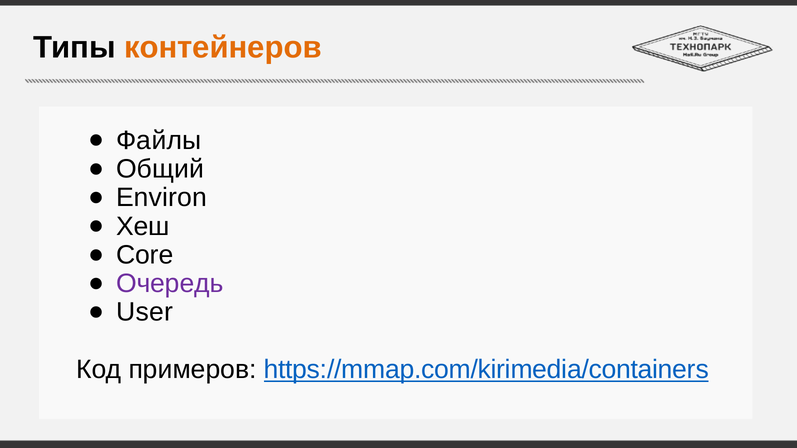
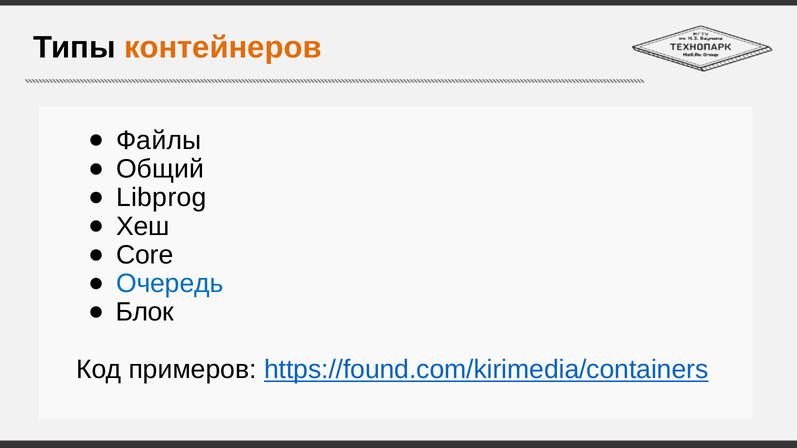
Environ: Environ -> Libprog (161, 198)
Очередь colour: purple -> blue (170, 284)
User: User -> Блок (145, 312)
https://mmap.com/kirimedia/containers: https://mmap.com/kirimedia/containers -> https://found.com/kirimedia/containers (486, 370)
